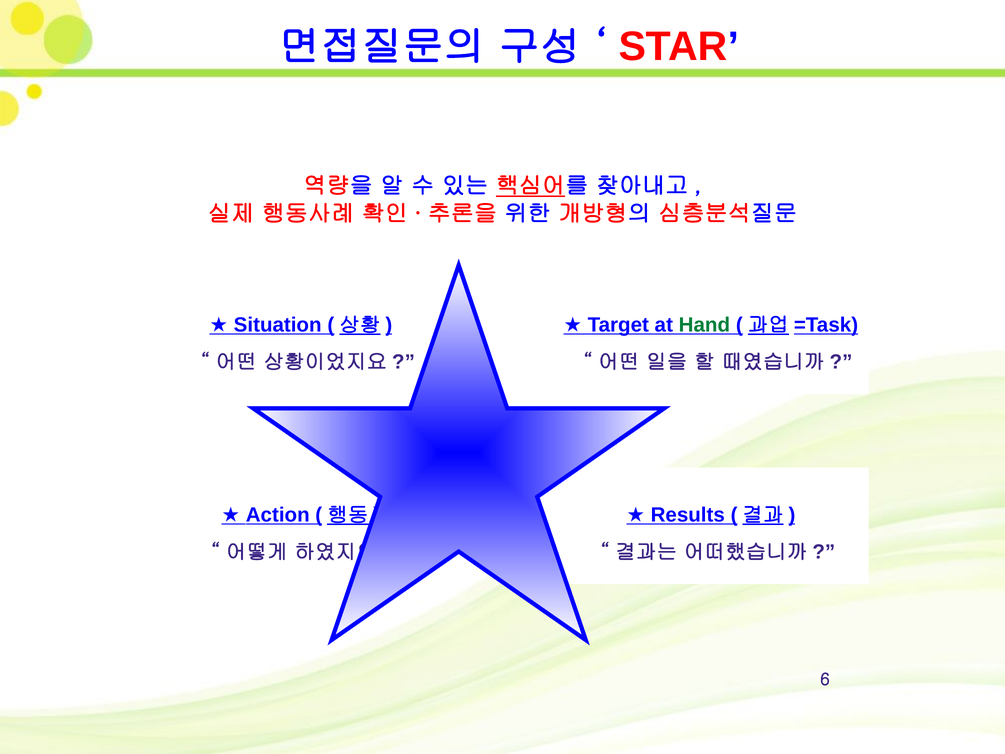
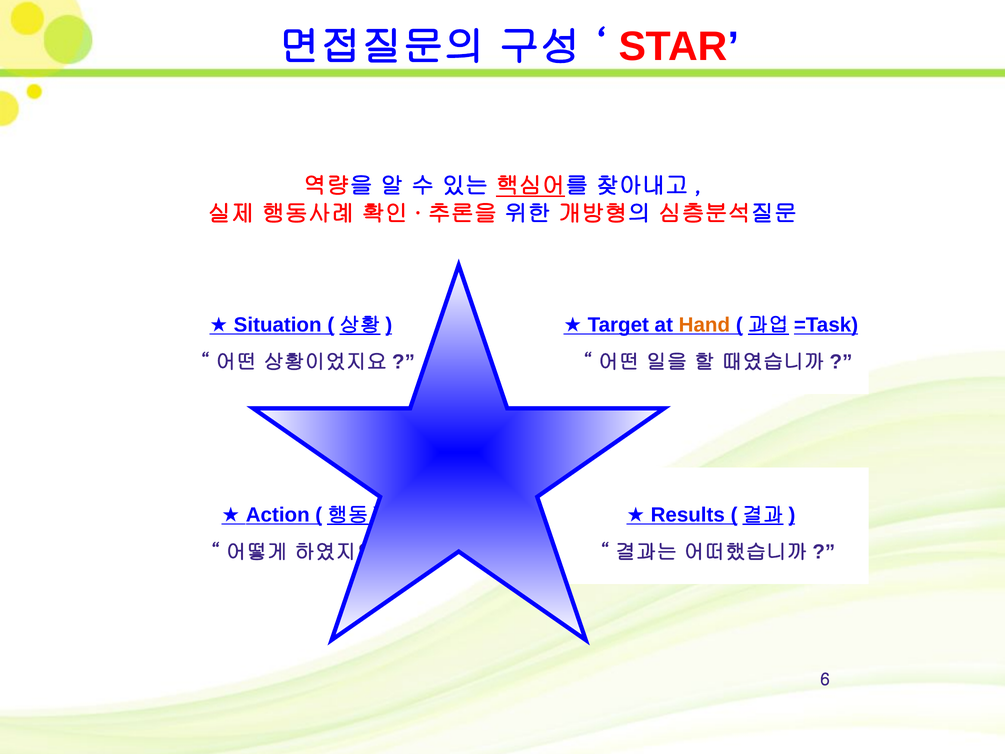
Hand colour: green -> orange (704, 325)
